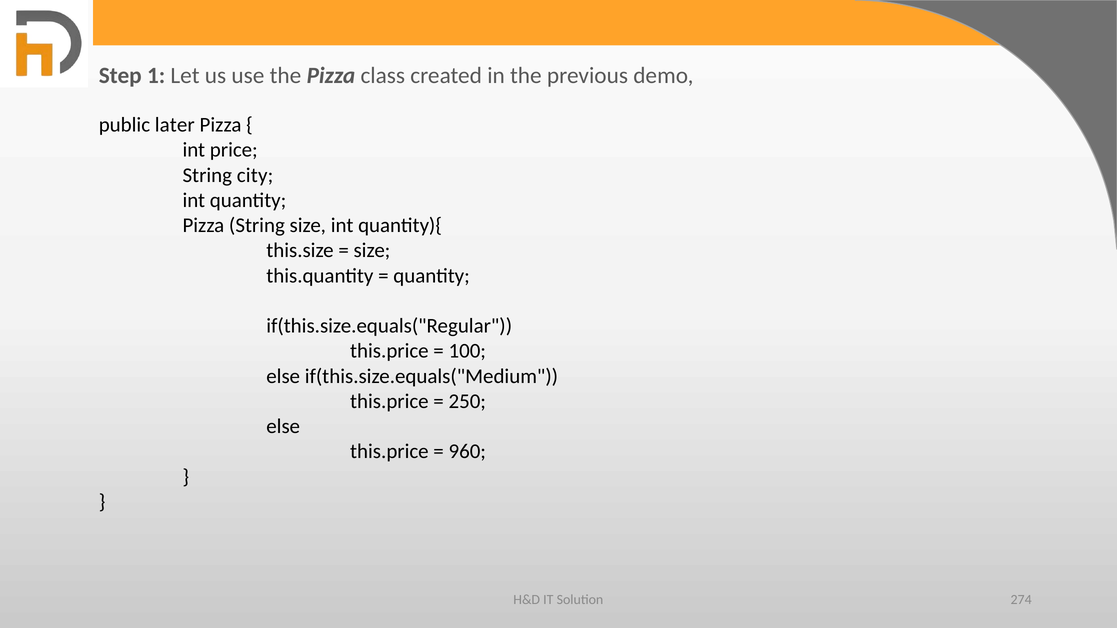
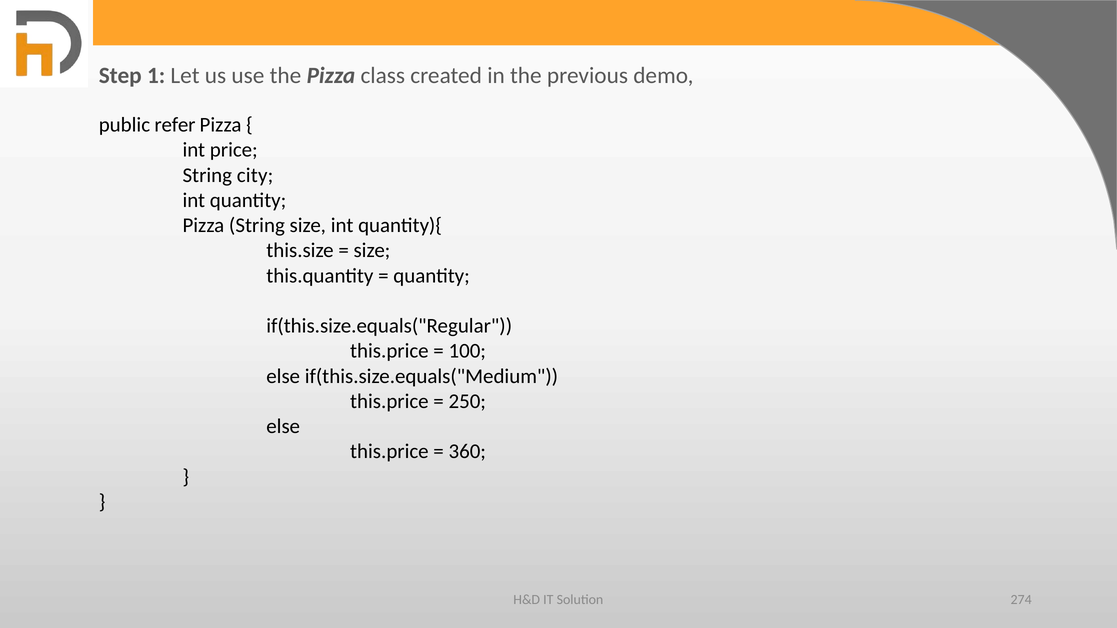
later: later -> refer (175, 125)
960: 960 -> 360 (467, 452)
